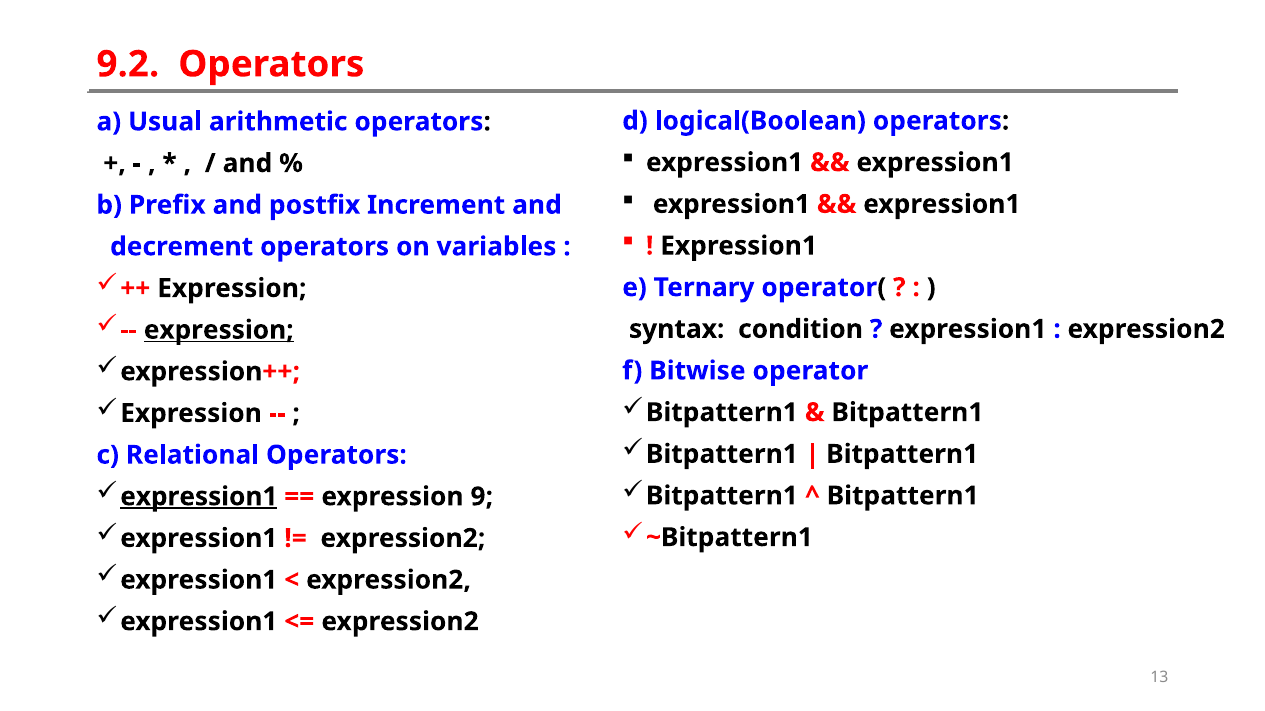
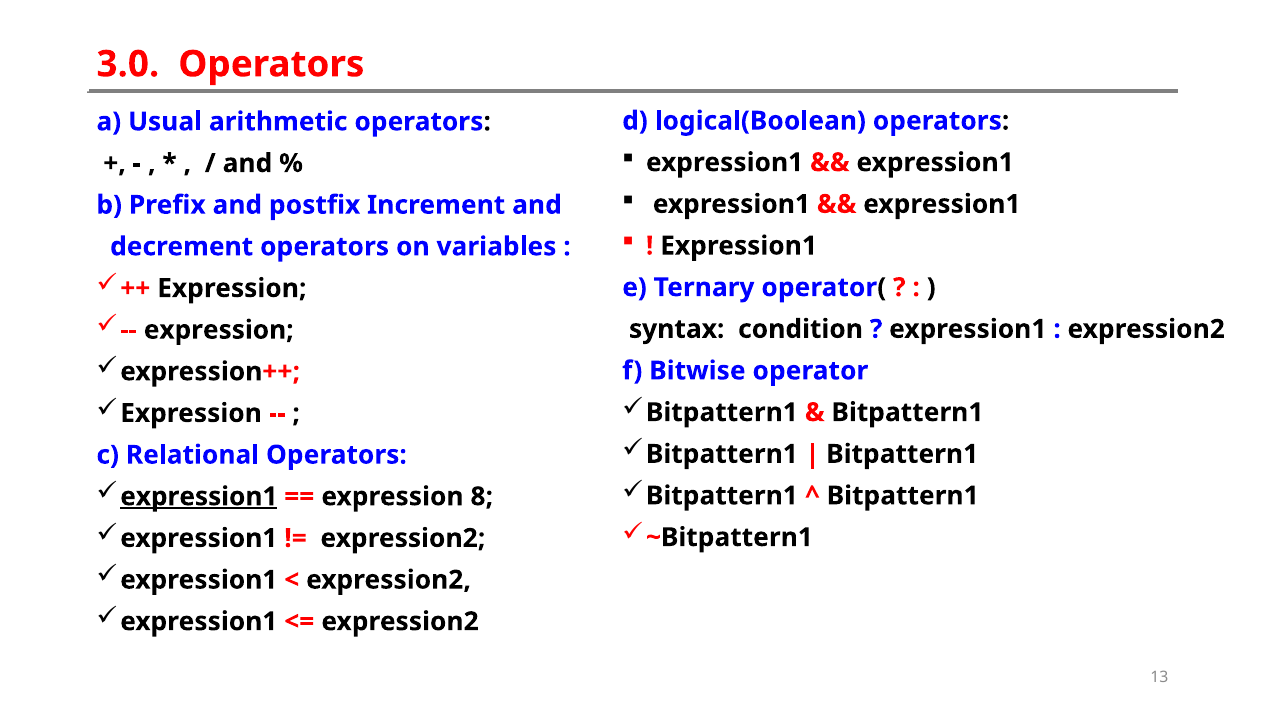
9.2: 9.2 -> 3.0 (128, 64)
expression underline: present -> none (219, 330)
9: 9 -> 8 (482, 497)
